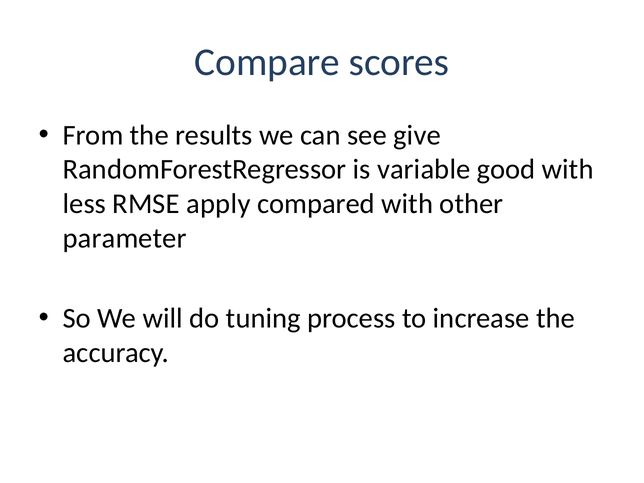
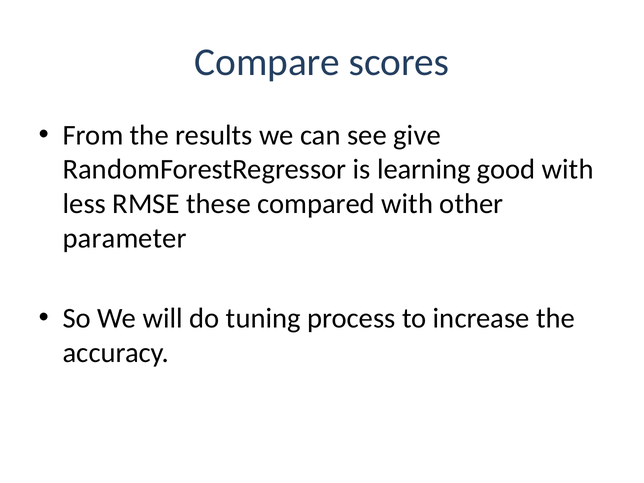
variable: variable -> learning (424, 169)
apply: apply -> these (218, 204)
